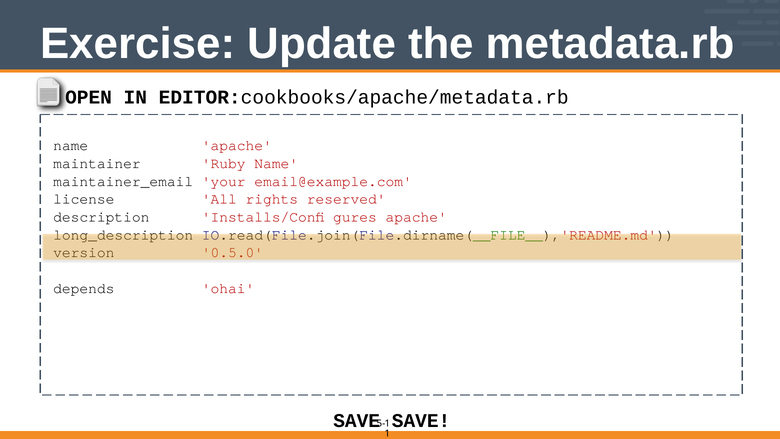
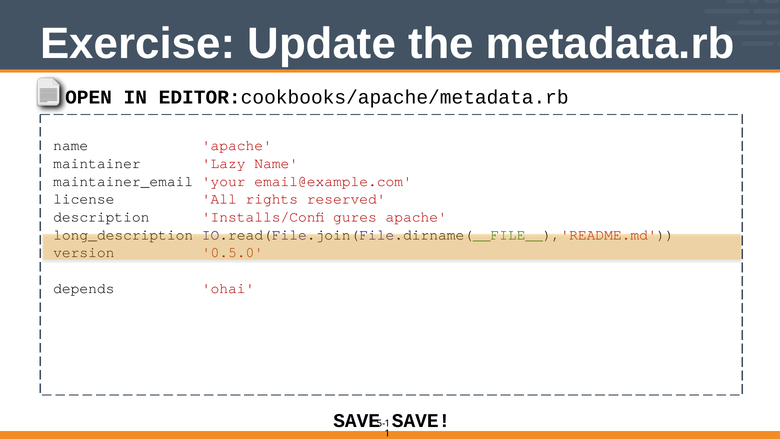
Ruby: Ruby -> Lazy (224, 163)
